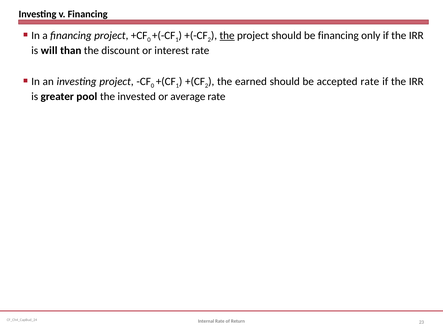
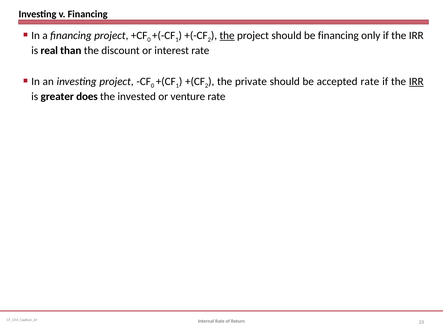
will: will -> real (49, 51)
earned: earned -> private (251, 82)
IRR underline: none -> present (416, 82)
pool: pool -> does (87, 97)
average: average -> venture (188, 97)
